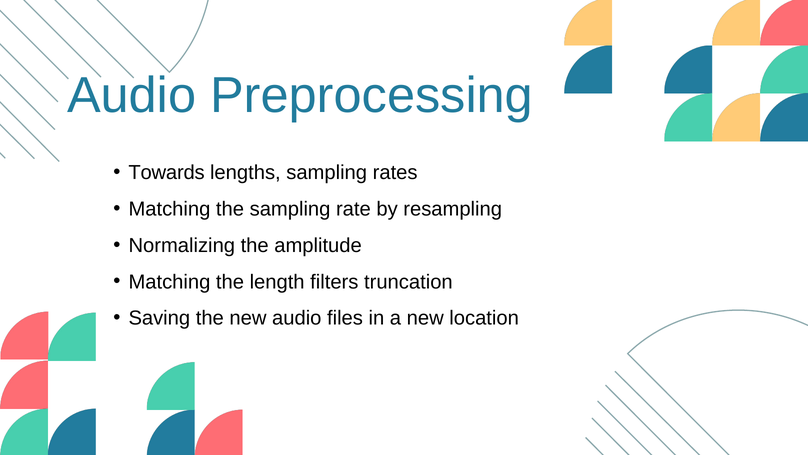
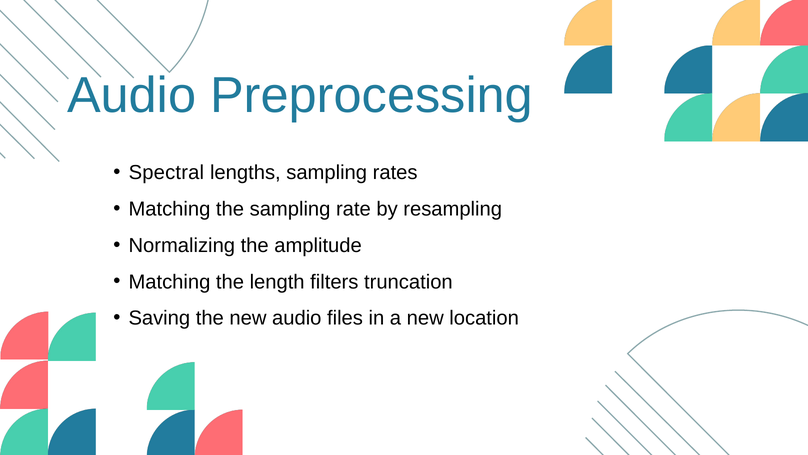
Towards: Towards -> Spectral (166, 172)
